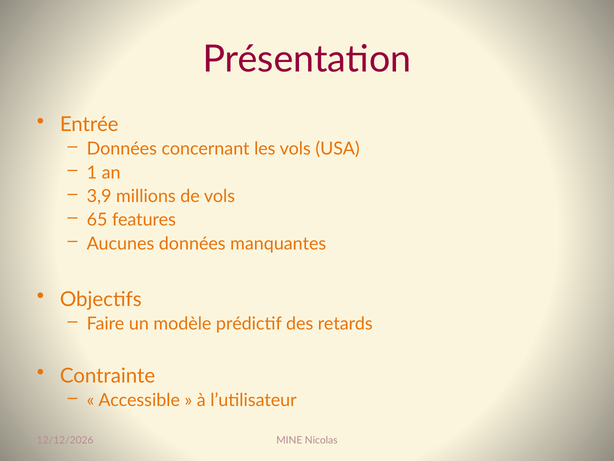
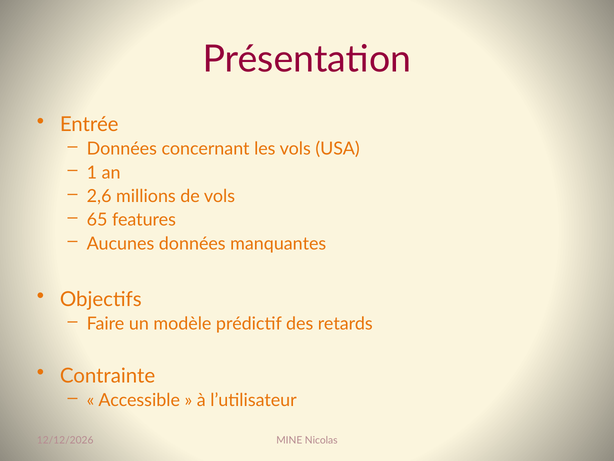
3,9: 3,9 -> 2,6 (99, 196)
